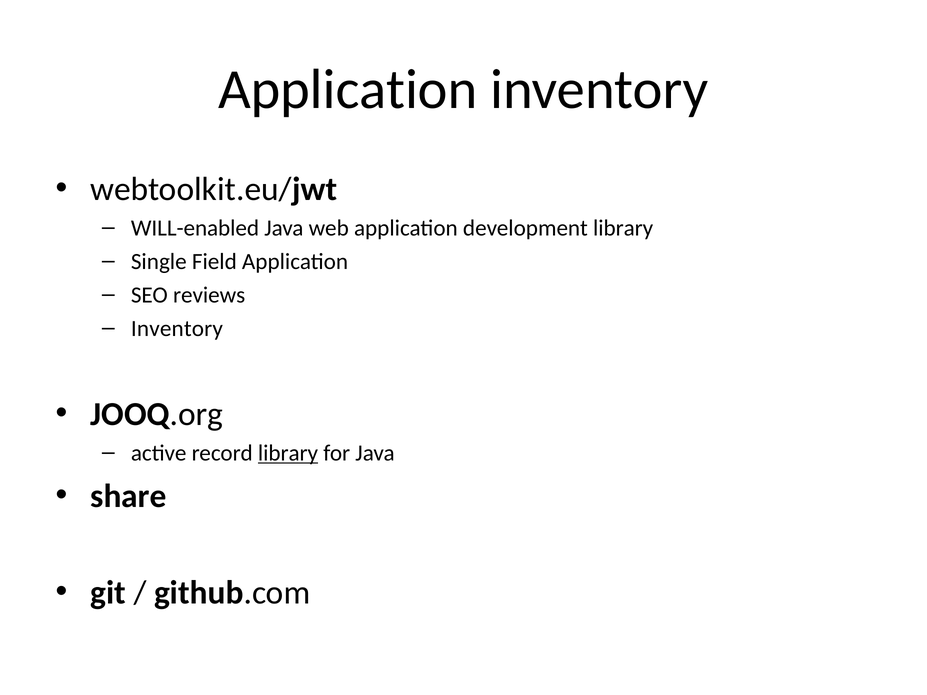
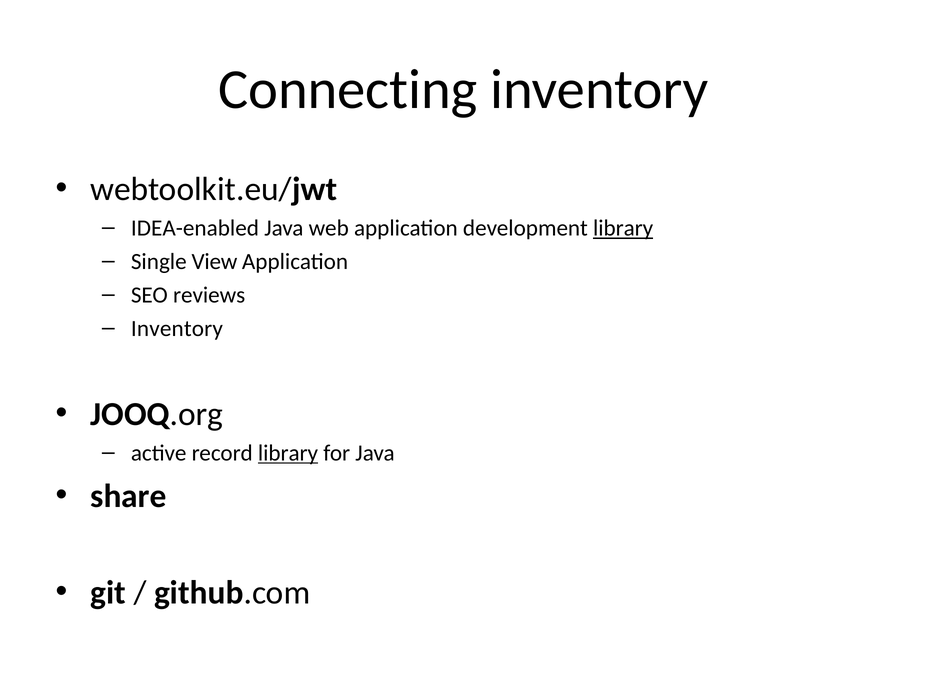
Application: Application -> Connecting (348, 90)
WILL-enabled: WILL-enabled -> IDEA-enabled (195, 228)
library underline: none -> present (623, 228)
Field: Field -> View (214, 262)
